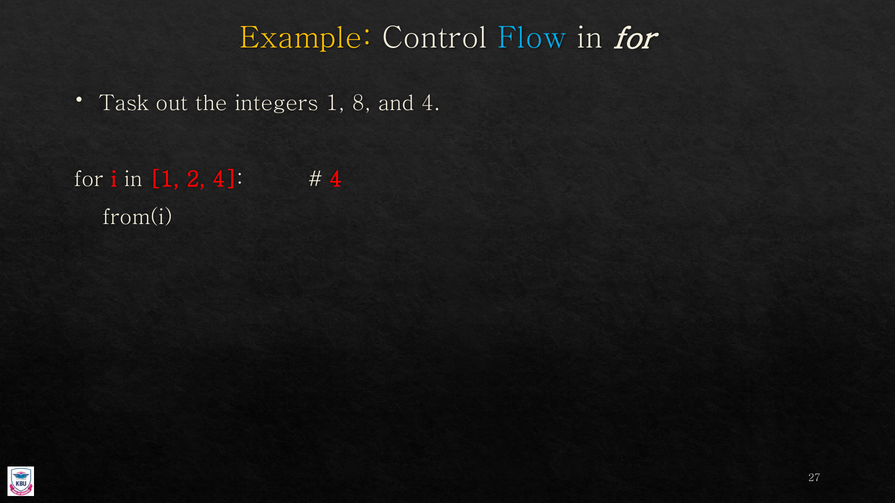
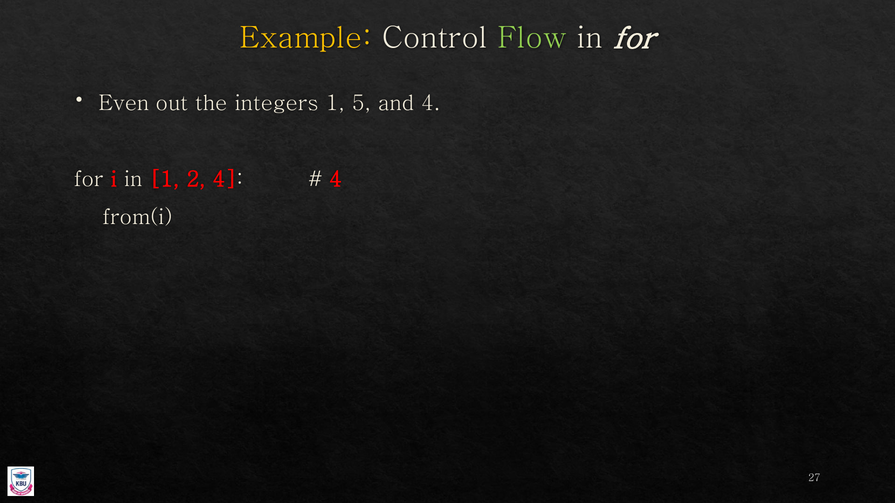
Flow colour: light blue -> light green (532, 38)
Task: Task -> Even (124, 103)
8: 8 -> 5 (361, 103)
